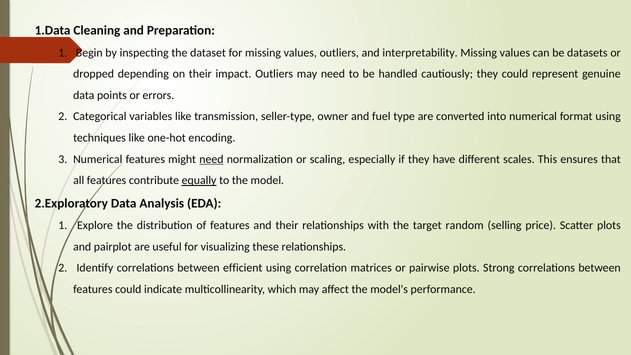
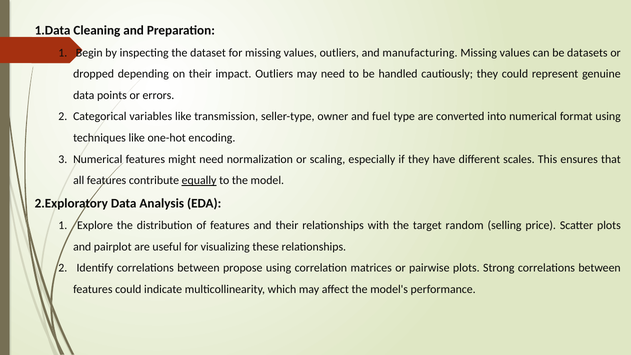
interpretability: interpretability -> manufacturing (420, 53)
need underline: present -> none (211, 159)
efficient: efficient -> propose (243, 268)
